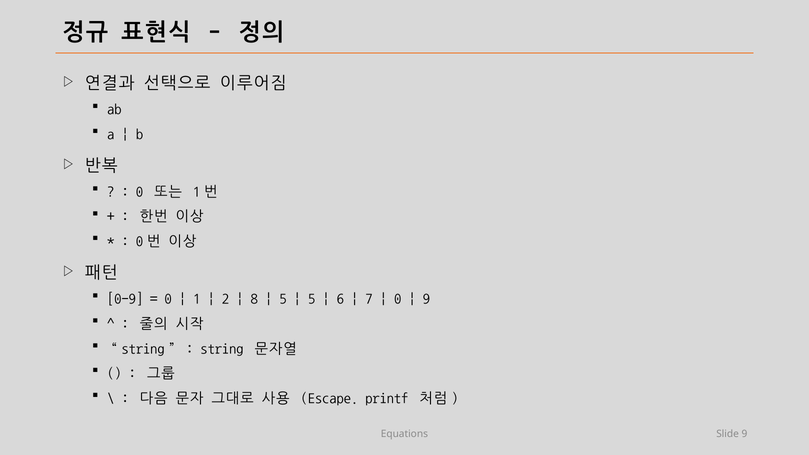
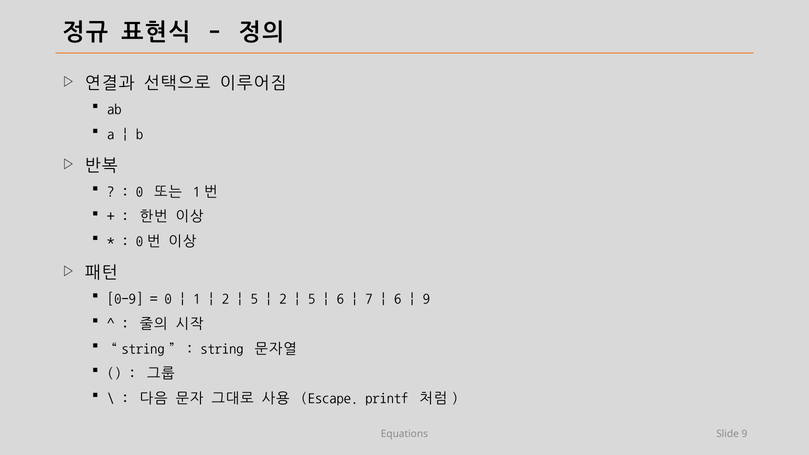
8: 8 -> 5 (254, 299)
5: 5 -> 2 (283, 299)
0: 0 -> 6 (398, 299)
